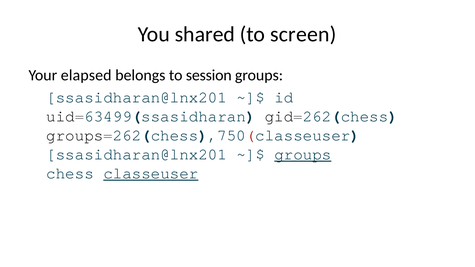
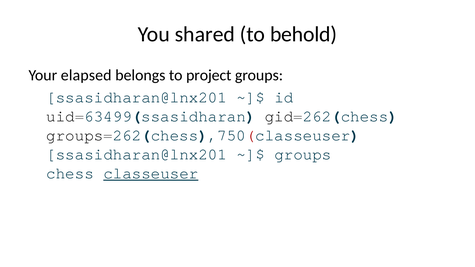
screen: screen -> behold (304, 34)
session: session -> project (209, 75)
groups underline: present -> none (303, 154)
